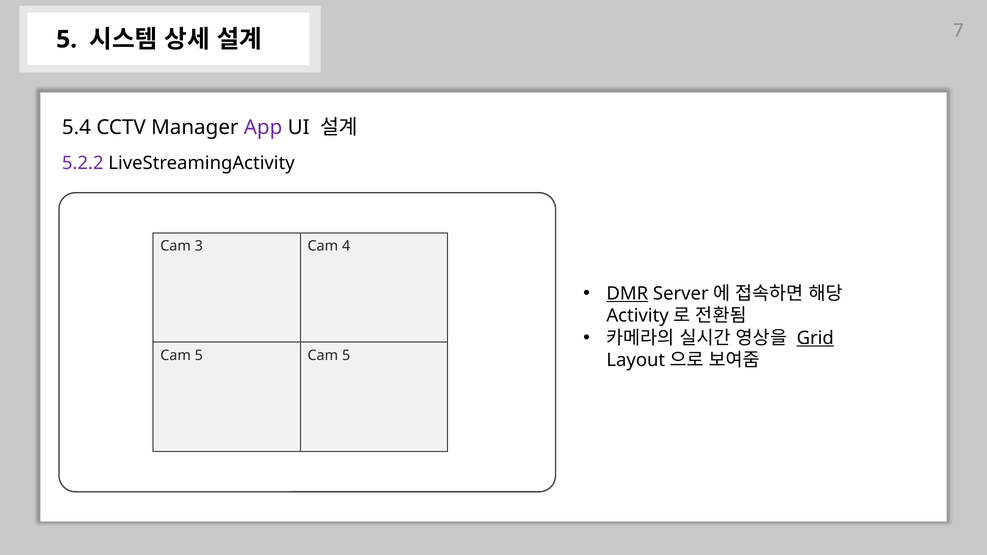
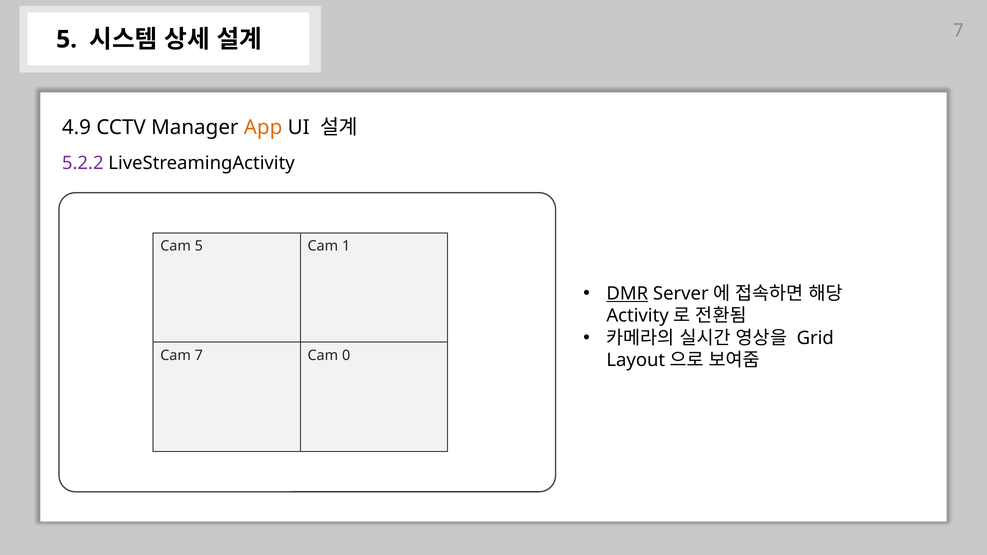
5.4: 5.4 -> 4.9 (76, 127)
App colour: purple -> orange (263, 127)
Cam 3: 3 -> 5 (199, 246)
4: 4 -> 1 (346, 246)
Grid underline: present -> none (815, 338)
5: 5 -> 7 (199, 356)
5: 5 -> 0 (346, 356)
